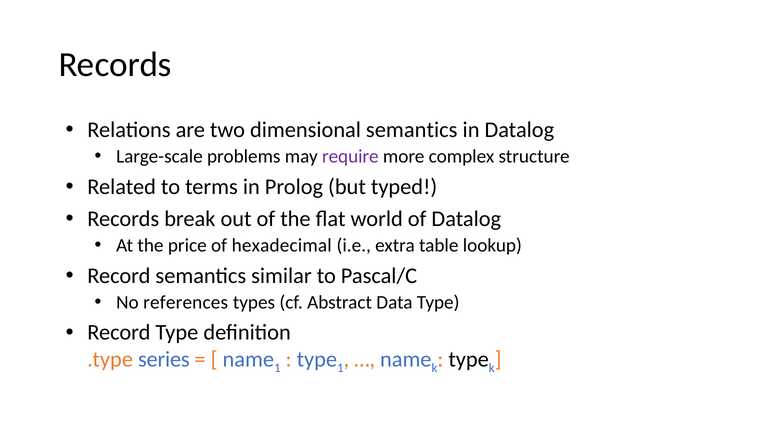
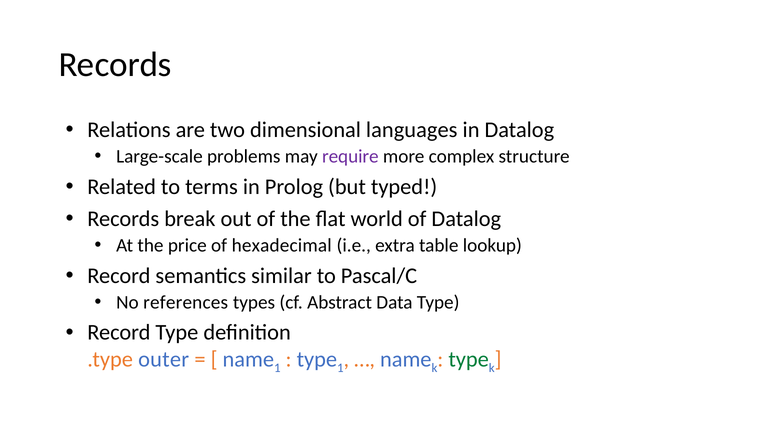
dimensional semantics: semantics -> languages (412, 130)
series: series -> outer (164, 359)
type colour: black -> green (469, 359)
